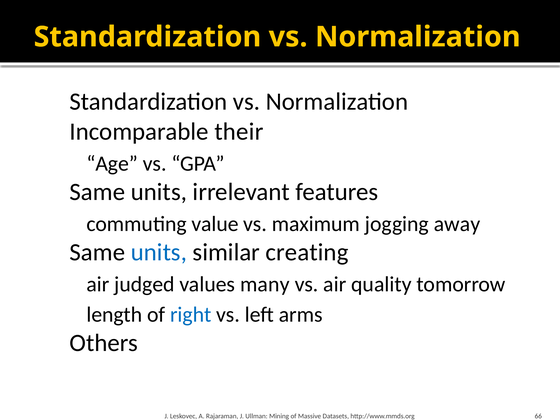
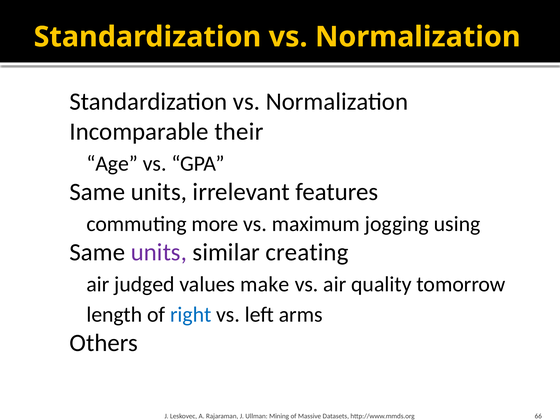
value: value -> more (215, 224)
away: away -> using (457, 224)
units colour: blue -> purple (159, 252)
many: many -> make (265, 284)
